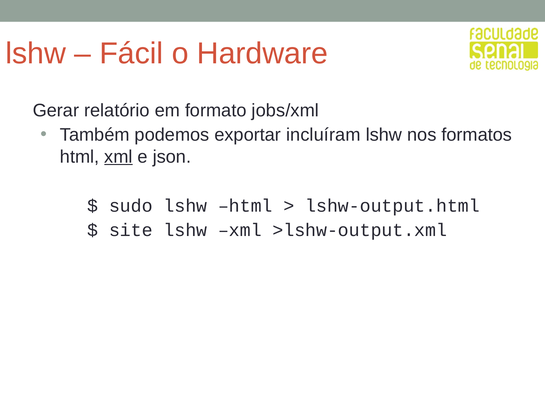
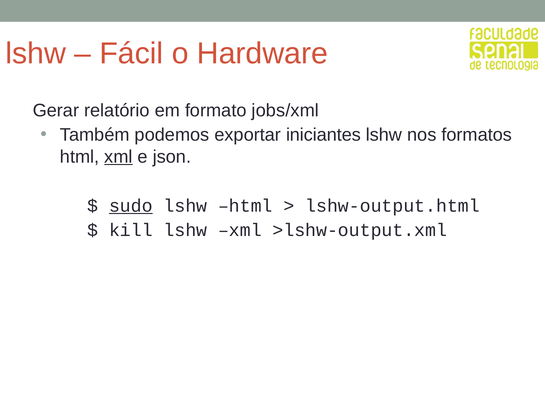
incluíram: incluíram -> iniciantes (323, 135)
sudo underline: none -> present (131, 206)
site: site -> kill (131, 230)
